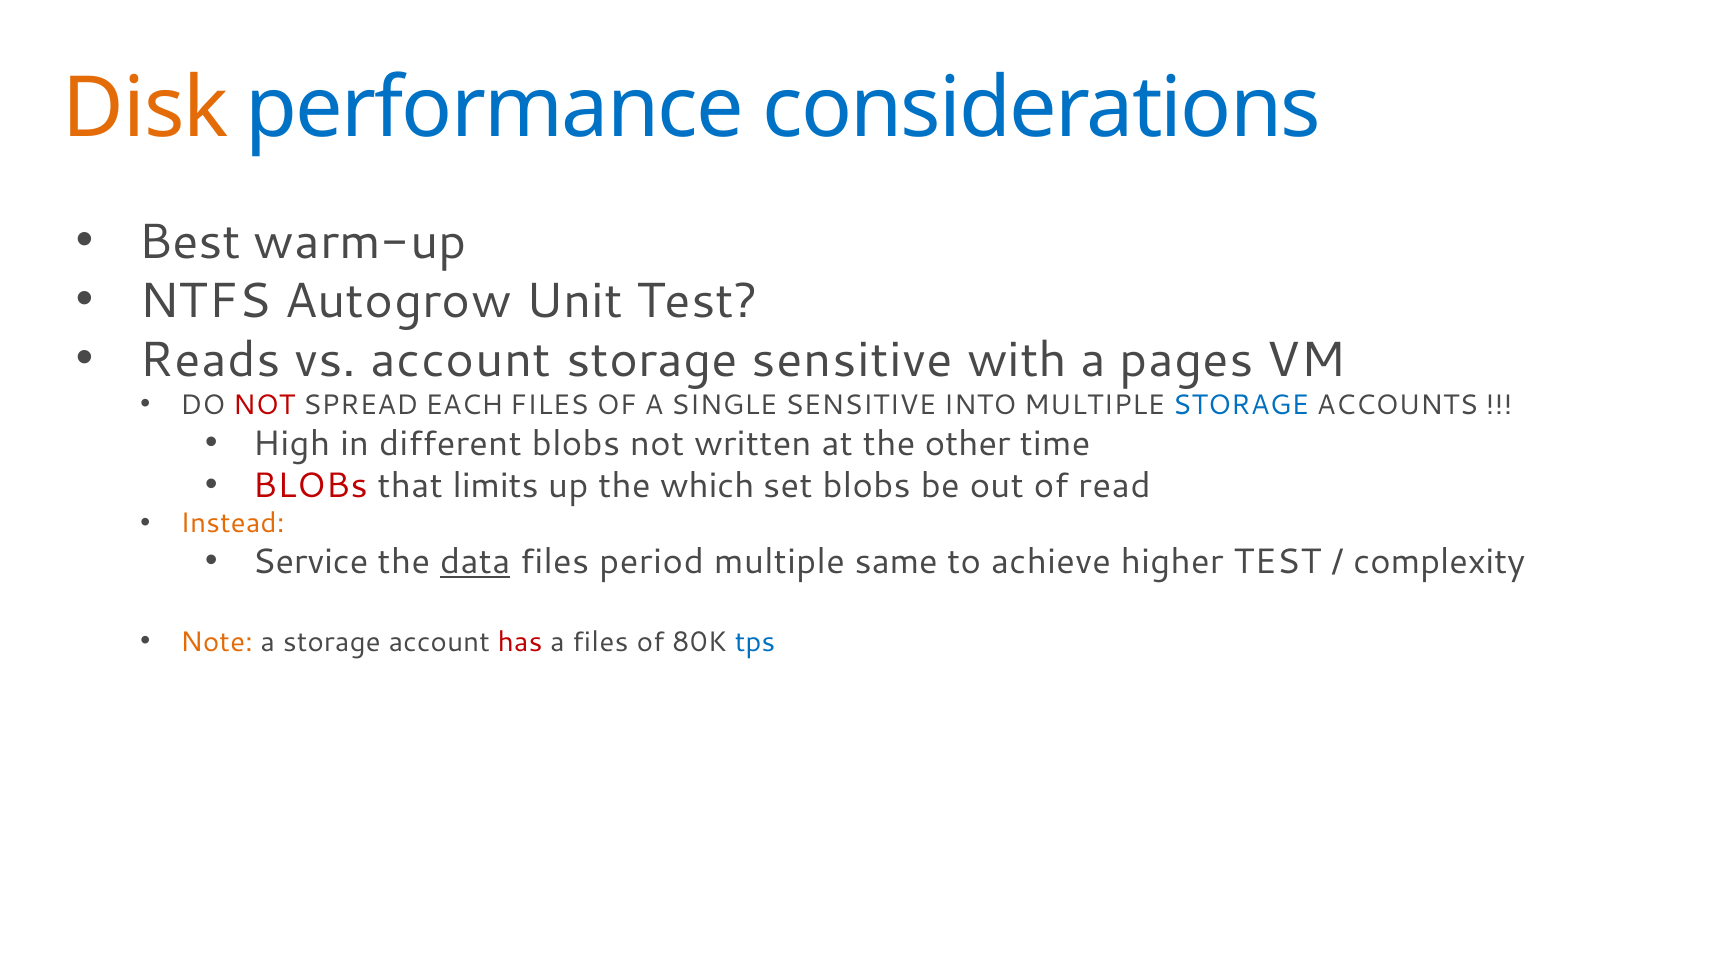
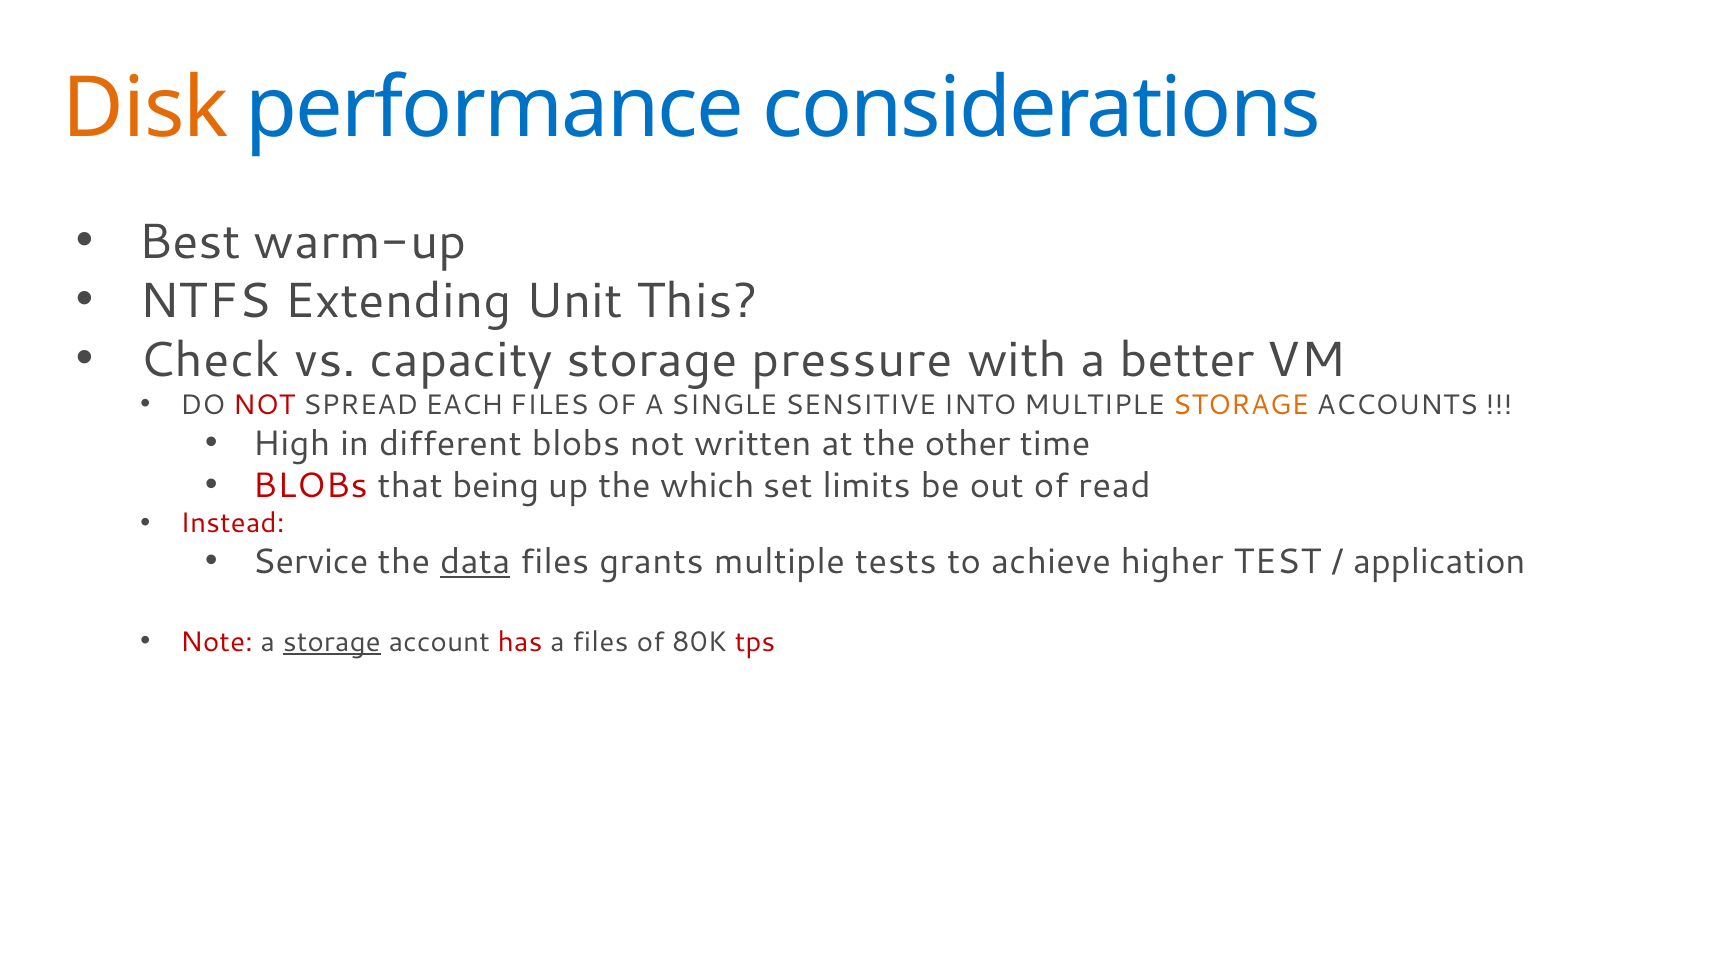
Autogrow: Autogrow -> Extending (398, 301)
Unit Test: Test -> This (697, 301)
Reads: Reads -> Check (210, 360)
vs account: account -> capacity (461, 360)
storage sensitive: sensitive -> pressure (852, 360)
pages: pages -> better (1187, 360)
STORAGE colour: blue -> orange (1241, 405)
limits: limits -> being (496, 486)
set blobs: blobs -> limits (867, 486)
Instead colour: orange -> red (232, 524)
period: period -> grants (651, 562)
same: same -> tests (896, 562)
complexity: complexity -> application (1439, 562)
Note colour: orange -> red (217, 642)
storage underline: none -> present (332, 642)
tps colour: blue -> red (755, 642)
